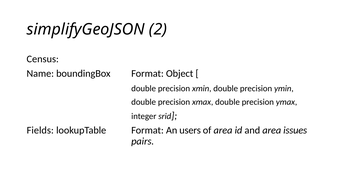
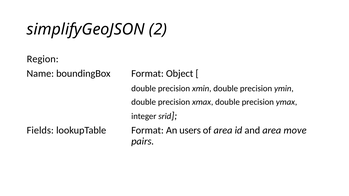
Census: Census -> Region (43, 59)
issues: issues -> move (295, 131)
